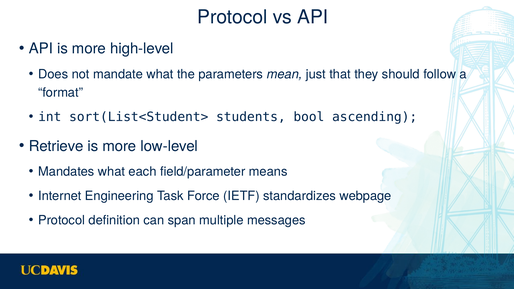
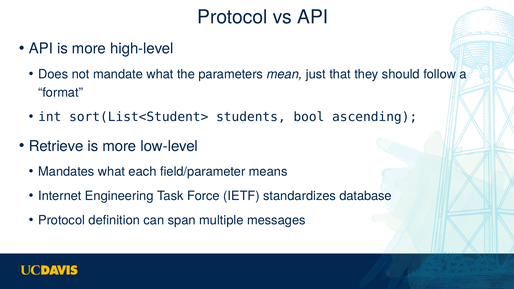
webpage: webpage -> database (366, 196)
